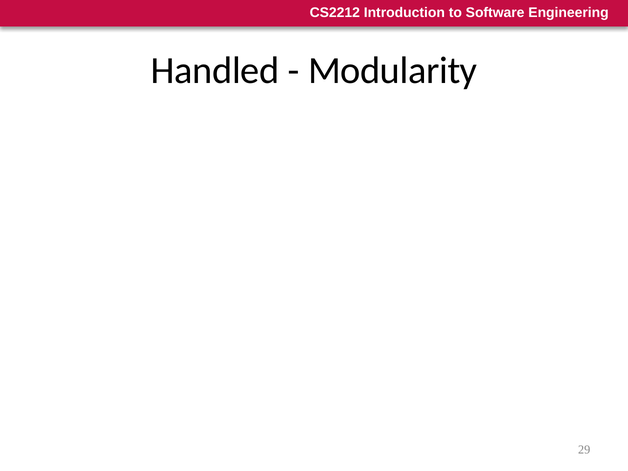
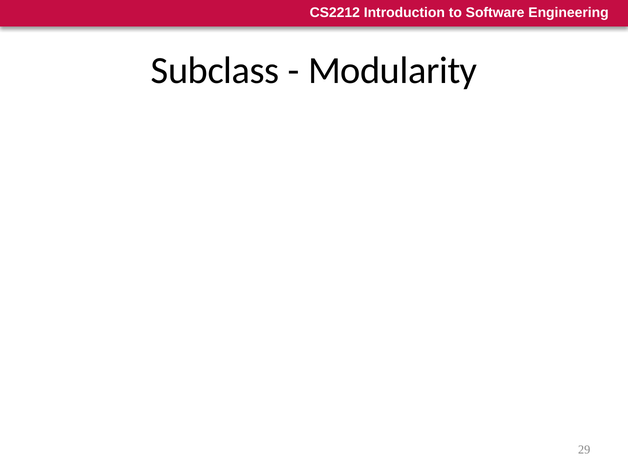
Handled: Handled -> Subclass (215, 71)
